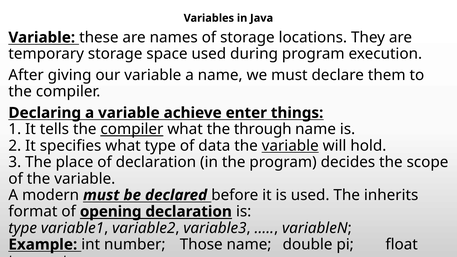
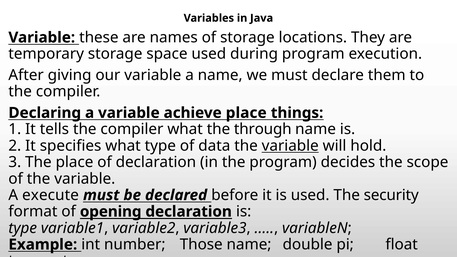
achieve enter: enter -> place (246, 113)
compiler underline: present -> none (132, 129)
modern: modern -> execute (51, 195)
inherits: inherits -> security (391, 195)
